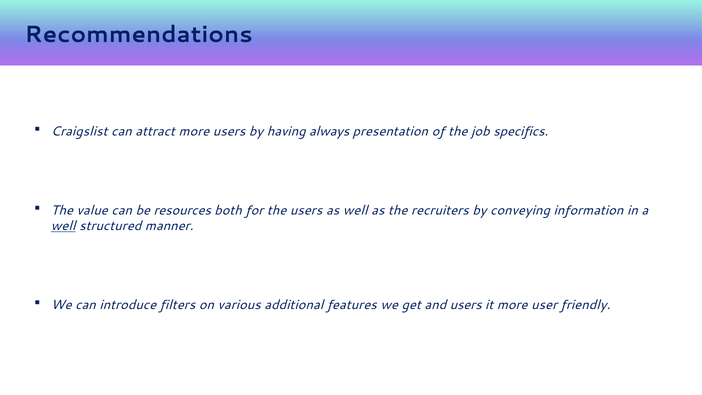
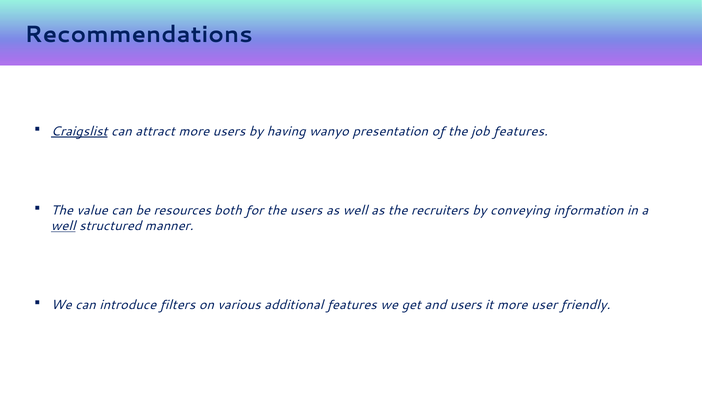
Craigslist underline: none -> present (79, 131)
always: always -> wanyo (329, 131)
job specifics: specifics -> features (521, 131)
